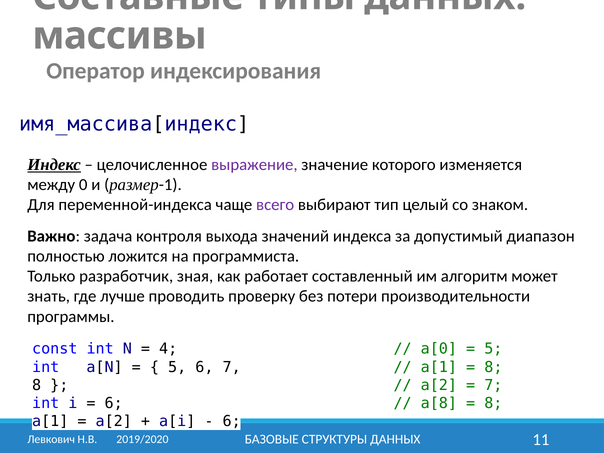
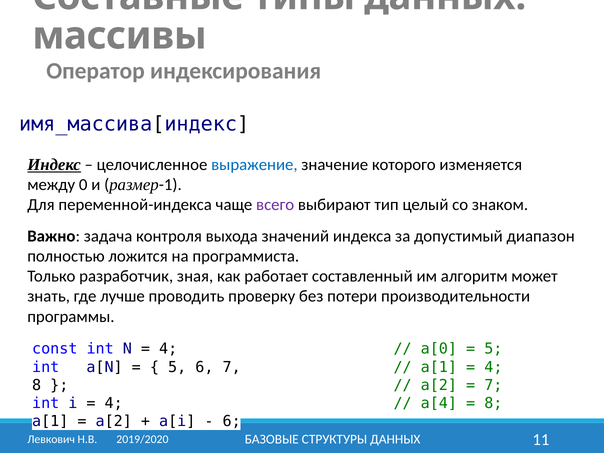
выражение colour: purple -> blue (254, 165)
8: 8 -> 4 (493, 367)
6: 6 -> 4 (114, 403)
a[8: a[8 -> a[4 (439, 403)
